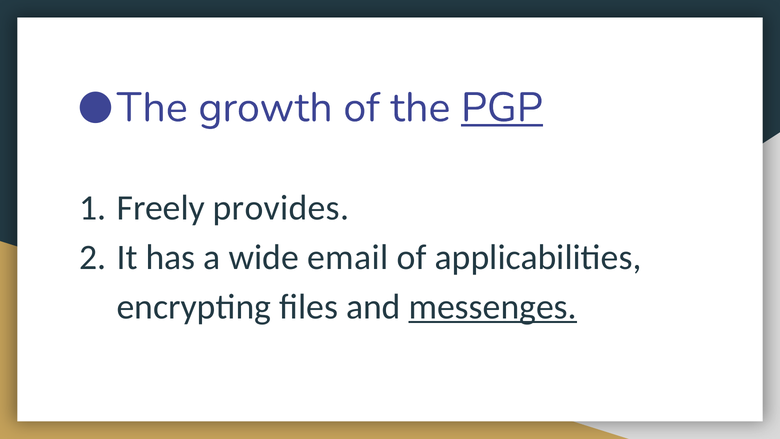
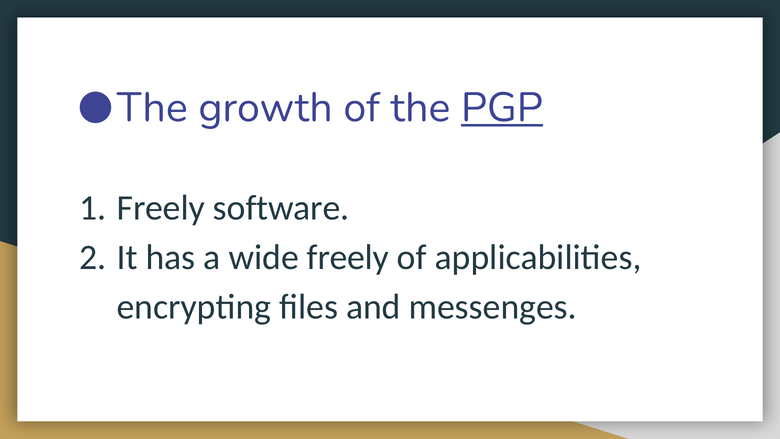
provides: provides -> software (281, 208)
wide email: email -> freely (348, 257)
messenges underline: present -> none (493, 307)
